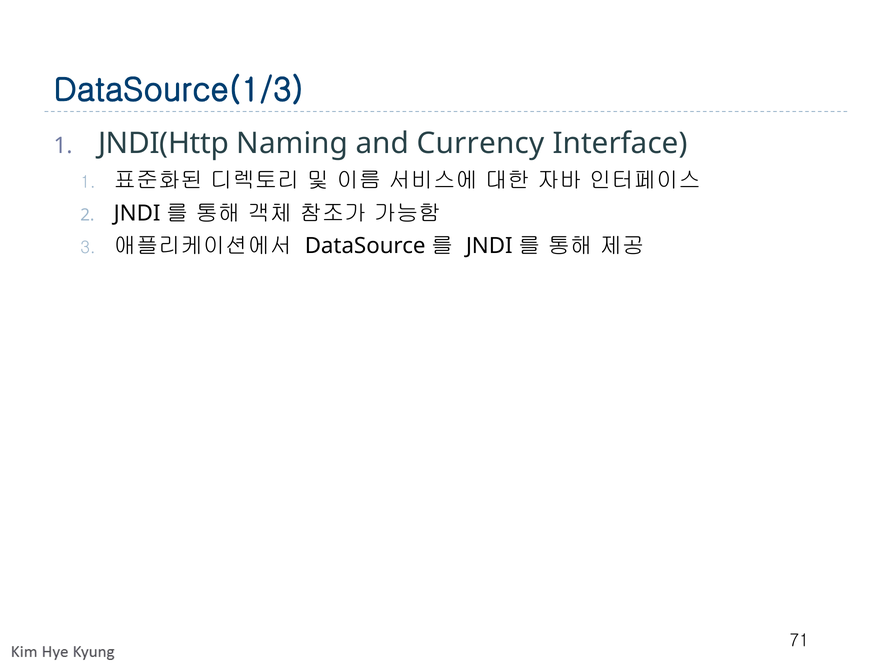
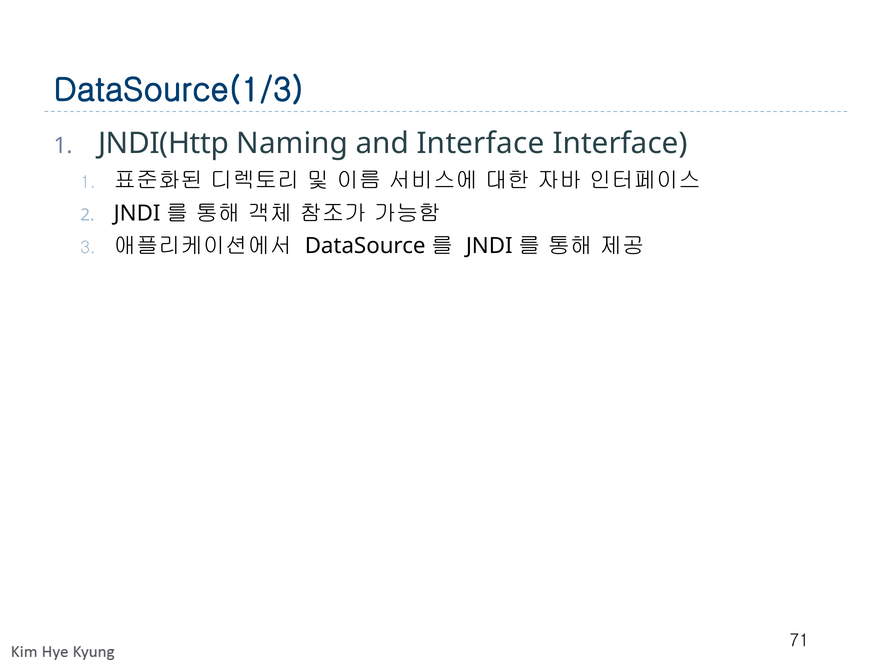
and Currency: Currency -> Interface (481, 143)
